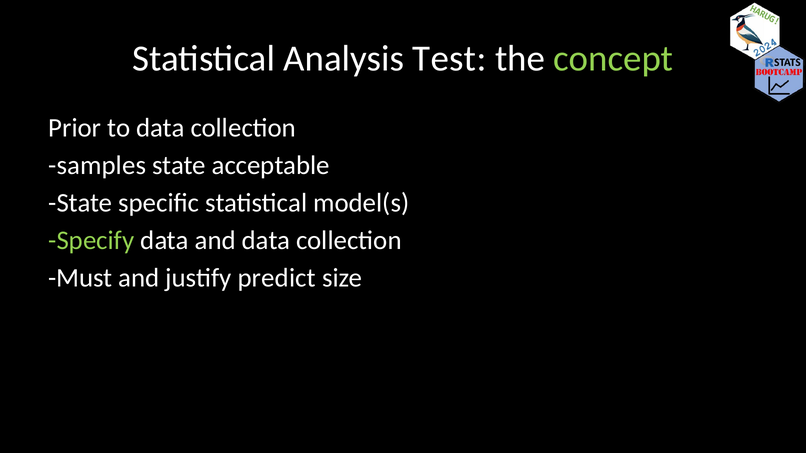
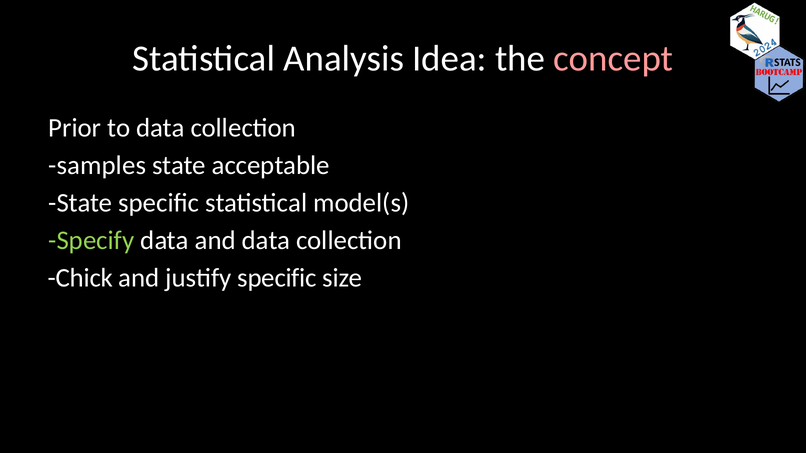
Test: Test -> Idea (449, 58)
concept colour: light green -> pink (613, 58)
Must: Must -> Chick (80, 278)
justify predict: predict -> specific (277, 278)
